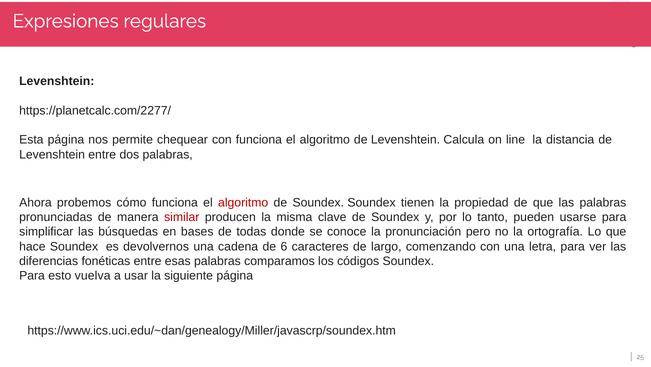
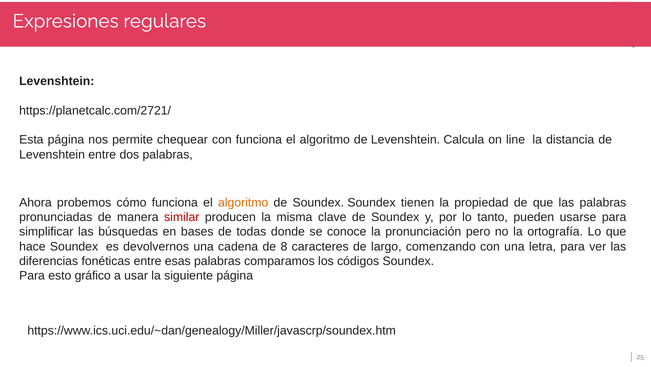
https://planetcalc.com/2277/: https://planetcalc.com/2277/ -> https://planetcalc.com/2721/ (95, 110)
algoritmo colour: red -> orange (243, 202)
6: 6 -> 8 (284, 246)
vuelva: vuelva -> gráfico (93, 275)
